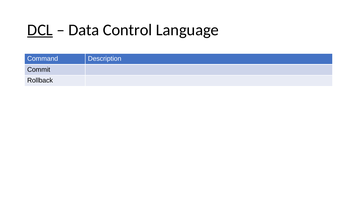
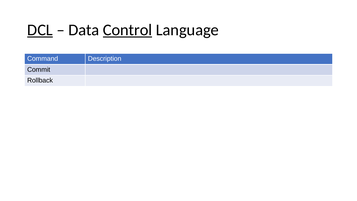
Control underline: none -> present (128, 30)
